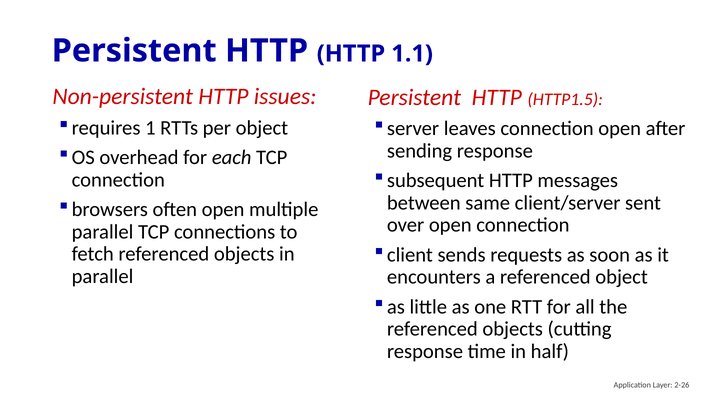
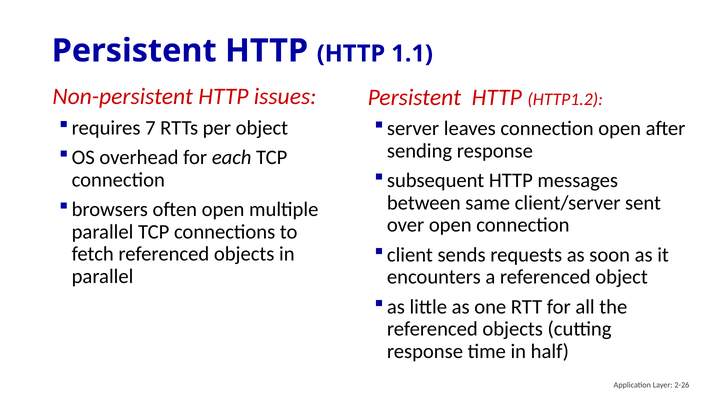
HTTP1.5: HTTP1.5 -> HTTP1.2 (565, 99)
1: 1 -> 7 (150, 128)
